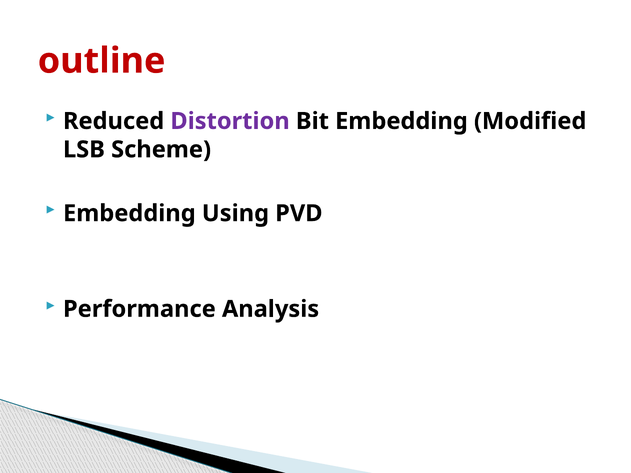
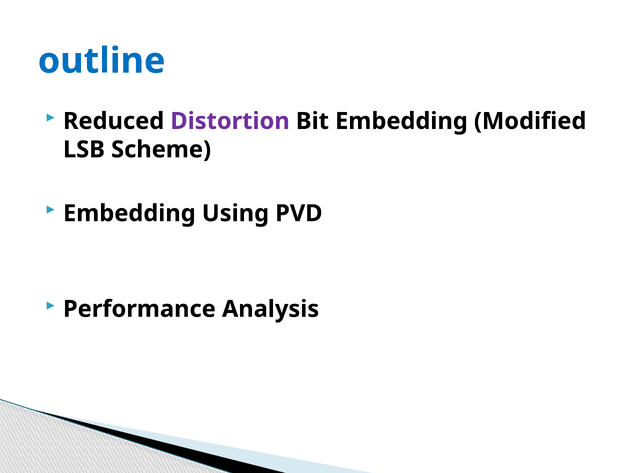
outline colour: red -> blue (102, 61)
